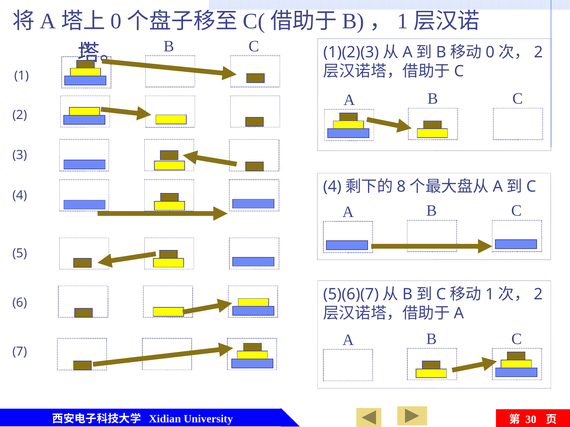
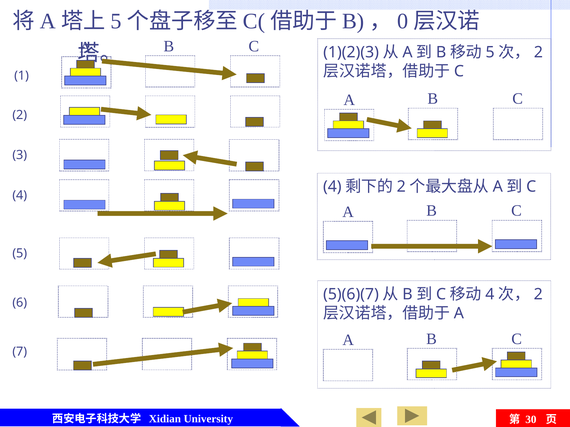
0: 0 -> 5 (116, 21)
1: 1 -> 0 (403, 21)
0: 0 -> 5 (490, 52)
8: 8 -> 2 (401, 187)
1: 1 -> 4 (490, 295)
